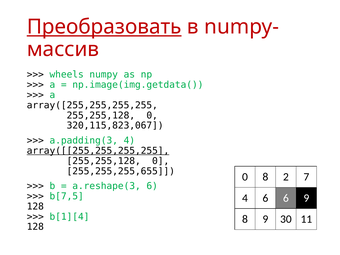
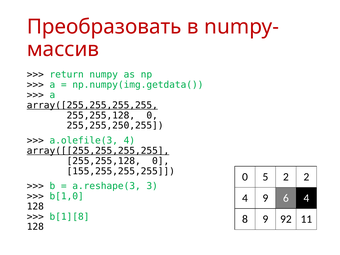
Преобразовать underline: present -> none (104, 27)
wheels: wheels -> return (67, 75)
np.image(img.getdata(: np.image(img.getdata( -> np.numpy(img.getdata( (138, 85)
array([255,255,255,255 underline: none -> present (92, 105)
320,115,823,067: 320,115,823,067 -> 255,255,250,255 (115, 126)
a.padding(3: a.padding(3 -> a.olefile(3 (84, 141)
255,255,255,655: 255,255,255,655 -> 155,255,255,255 (121, 171)
0 8: 8 -> 5 (265, 177)
2 7: 7 -> 2 (306, 177)
a.reshape(3 6: 6 -> 3 (152, 186)
b[7,5: b[7,5 -> b[1,0 (67, 196)
4 6: 6 -> 9 (265, 198)
6 9: 9 -> 4 (306, 198)
b[1][4: b[1][4 -> b[1][8 (69, 217)
30: 30 -> 92 (286, 219)
